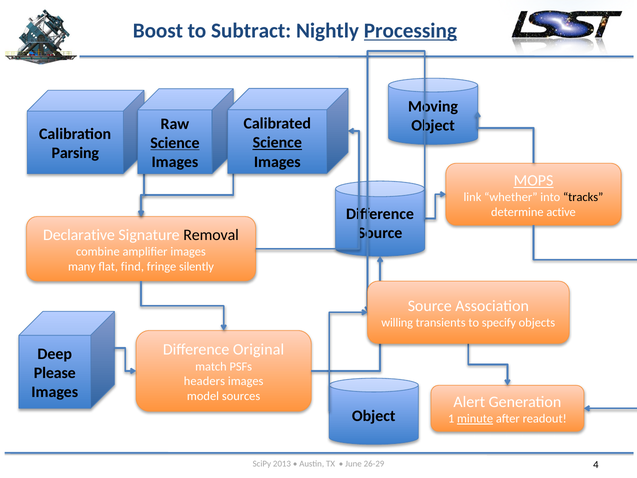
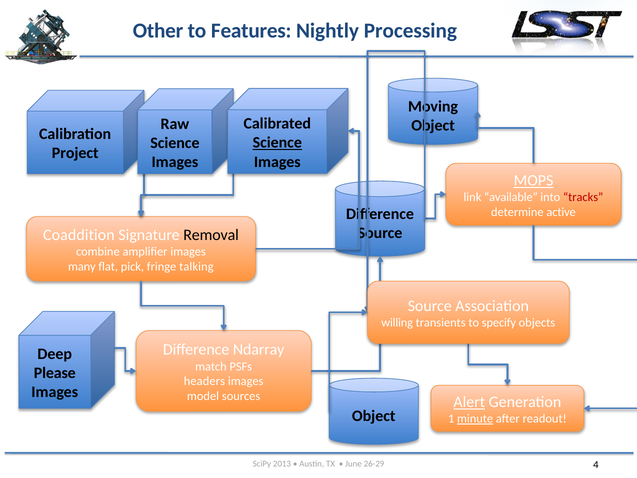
Boost: Boost -> Other (158, 31)
Subtract: Subtract -> Features (251, 31)
Processing underline: present -> none (410, 31)
Science underline: present -> none (175, 143)
Parsing: Parsing -> Project (75, 153)
whether: whether -> available (511, 197)
tracks colour: black -> red (583, 197)
Declarative: Declarative -> Coaddition (79, 235)
find: find -> pick (132, 266)
silently: silently -> talking (196, 266)
Original: Original -> Ndarray (259, 349)
Alert underline: none -> present (469, 402)
